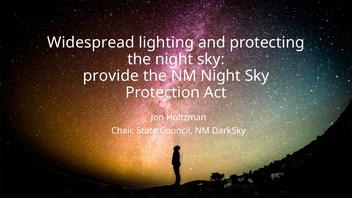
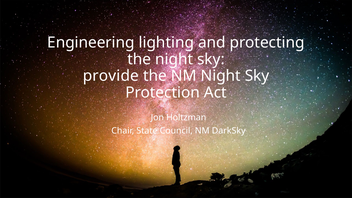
Widespread: Widespread -> Engineering (91, 43)
